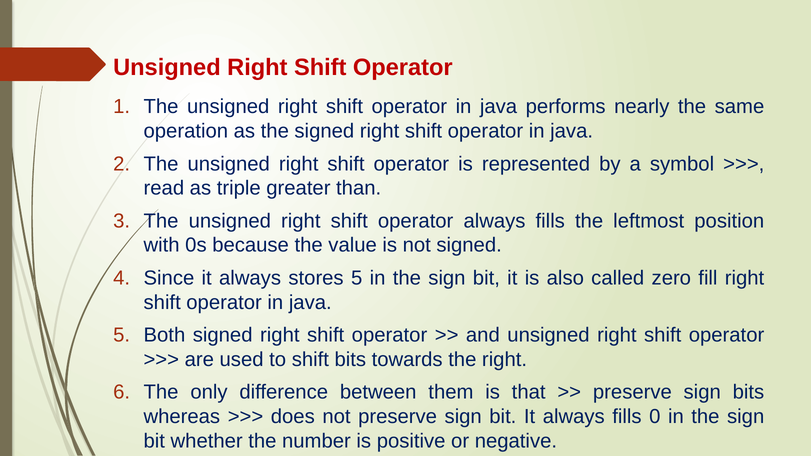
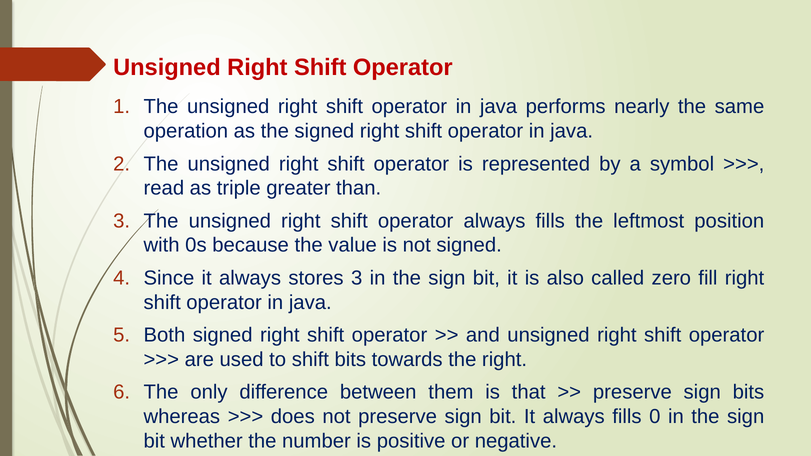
stores 5: 5 -> 3 (357, 278)
